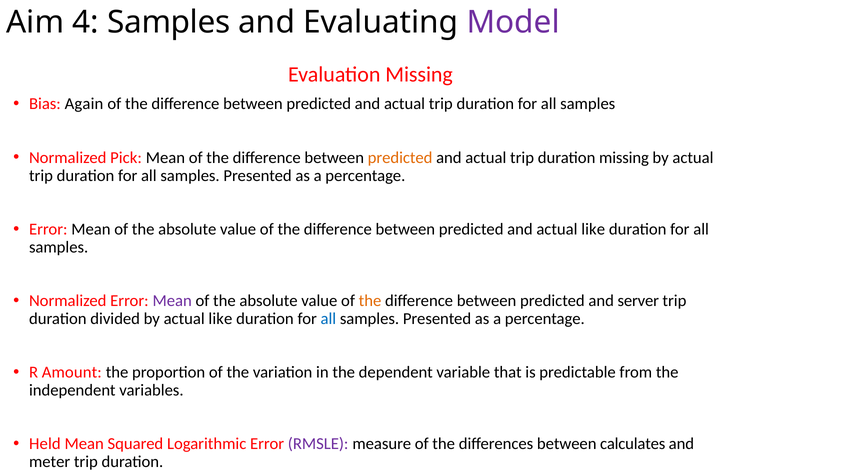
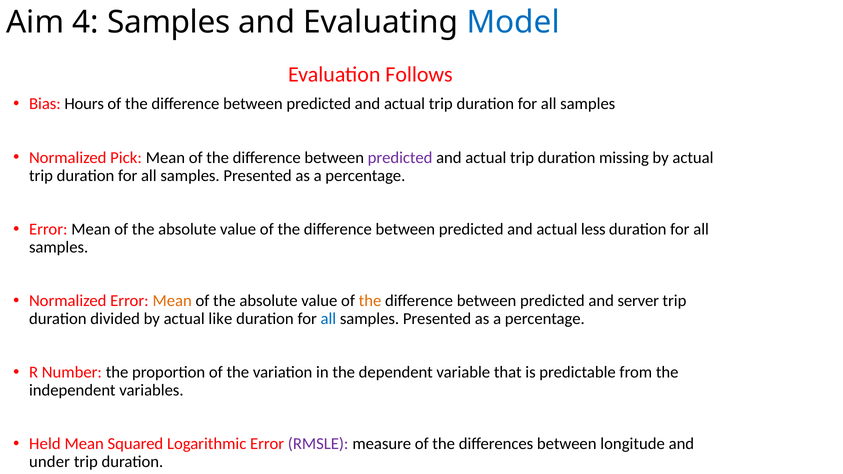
Model colour: purple -> blue (513, 22)
Evaluation Missing: Missing -> Follows (419, 74)
Again: Again -> Hours (84, 104)
predicted colour: orange -> purple (400, 158)
and actual like: like -> less (593, 229)
Mean colour: purple -> orange (172, 301)
Amount: Amount -> Number (72, 372)
calculates: calculates -> longitude (633, 444)
meter: meter -> under (50, 462)
